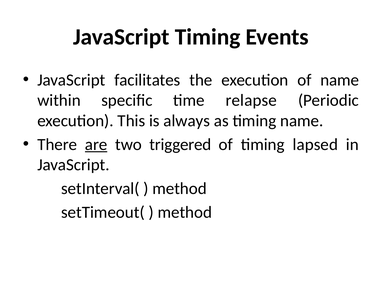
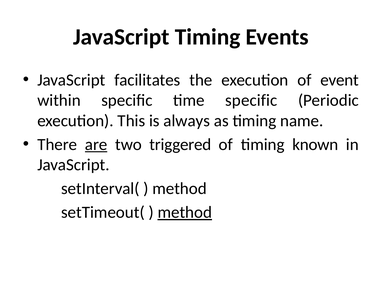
of name: name -> event (340, 80)
time relapse: relapse -> specific (251, 101)
lapsed: lapsed -> known (315, 145)
method underline: none -> present (185, 213)
